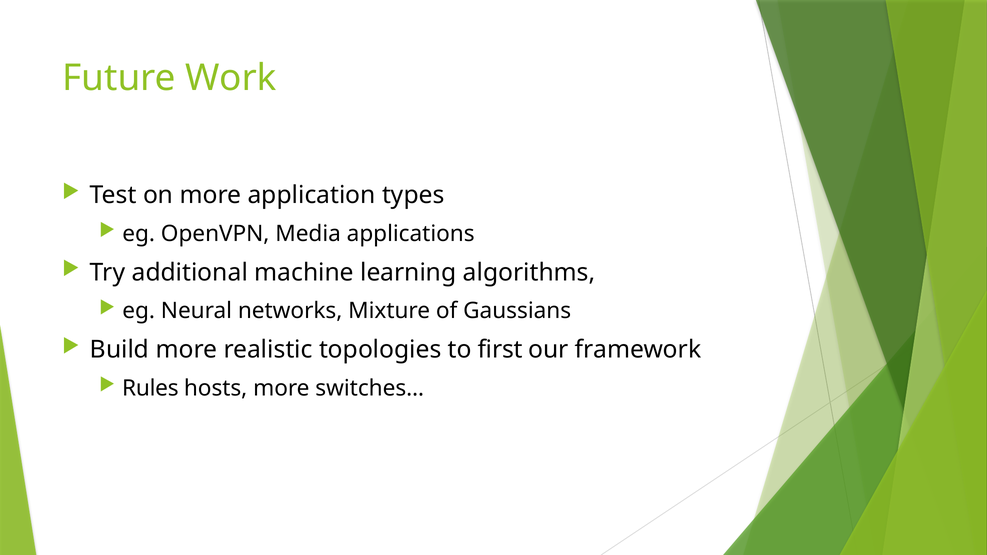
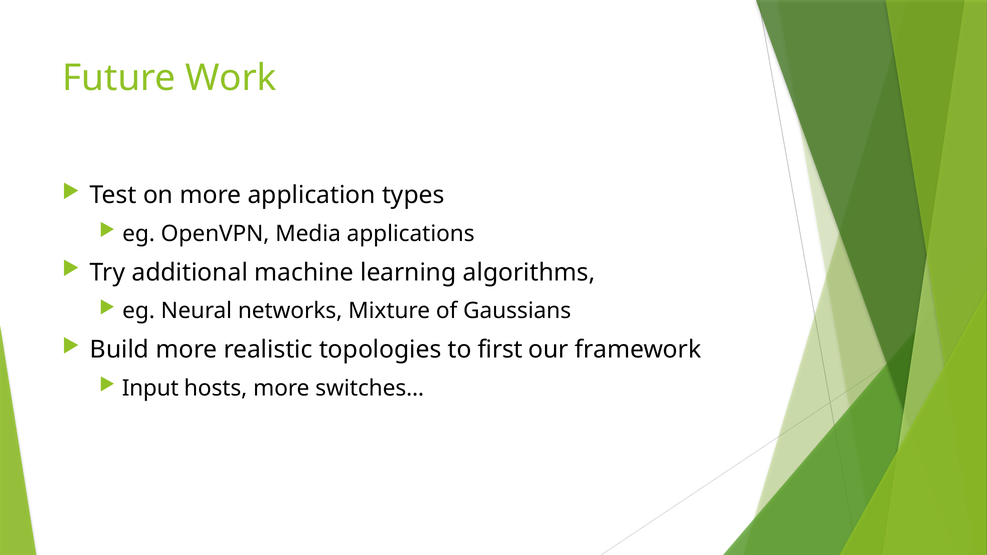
Rules: Rules -> Input (150, 388)
